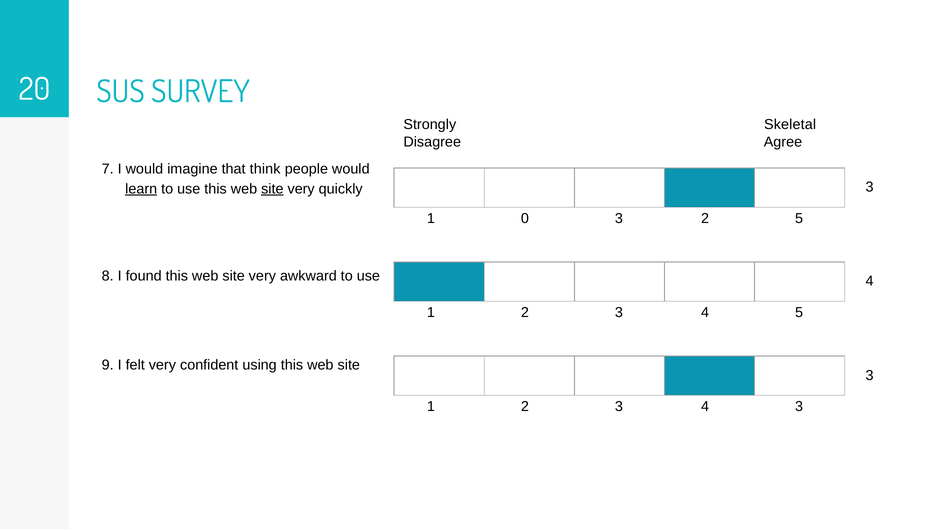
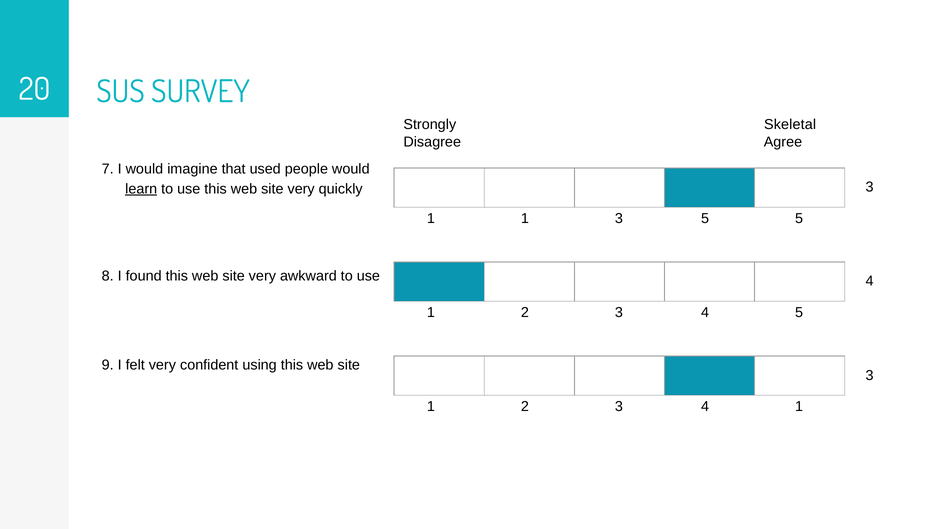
think: think -> used (265, 169)
site underline: present -> none (272, 189)
1 0: 0 -> 1 (525, 218)
3 2: 2 -> 5 (705, 218)
2 3 4 3: 3 -> 1 (799, 406)
